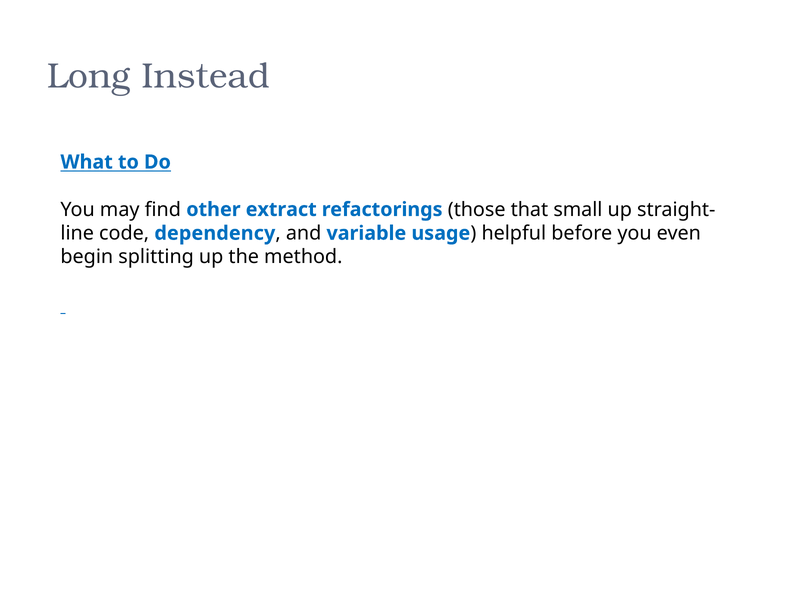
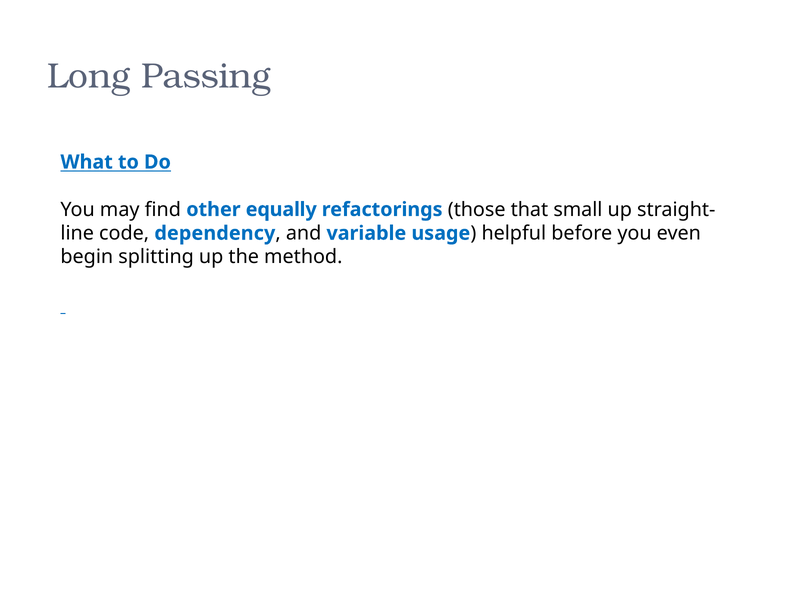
Instead: Instead -> Passing (206, 76)
extract: extract -> equally (281, 210)
